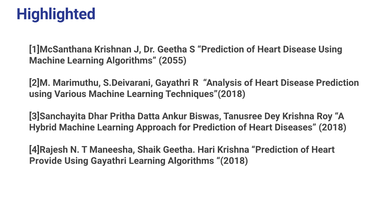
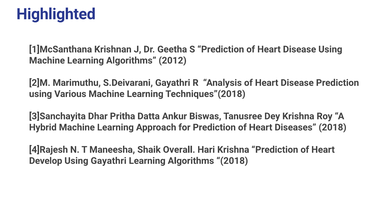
2055: 2055 -> 2012 (173, 61)
Shaik Geetha: Geetha -> Overall (179, 150)
Provide: Provide -> Develop (46, 161)
